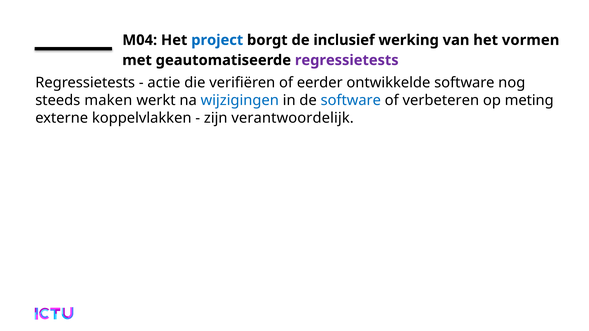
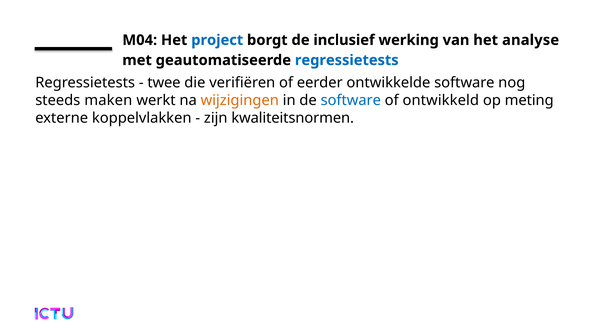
vormen: vormen -> analyse (531, 40)
regressietests colour: purple -> blue (347, 60)
actie: actie -> twee (164, 83)
wijzigingen colour: blue -> orange (240, 100)
verbeteren: verbeteren -> ontwikkeld (441, 100)
verantwoordelijk: verantwoordelijk -> kwaliteitsnormen (293, 118)
